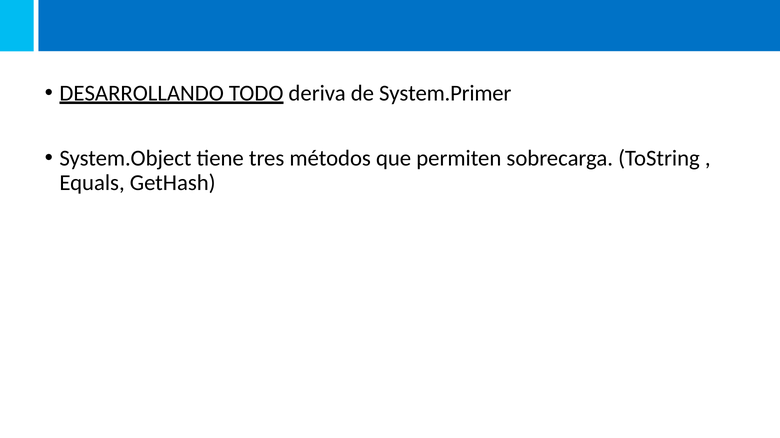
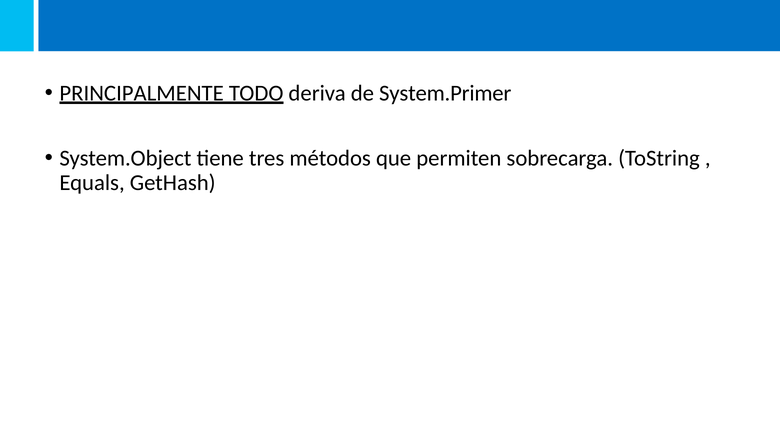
DESARROLLANDO: DESARROLLANDO -> PRINCIPALMENTE (142, 93)
